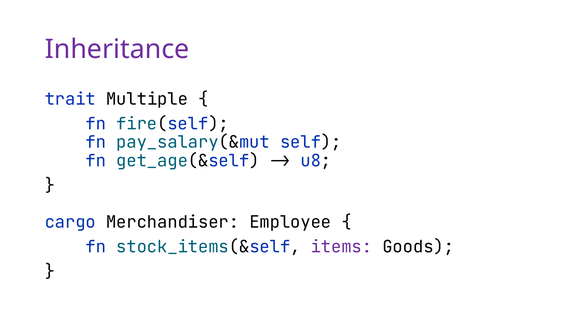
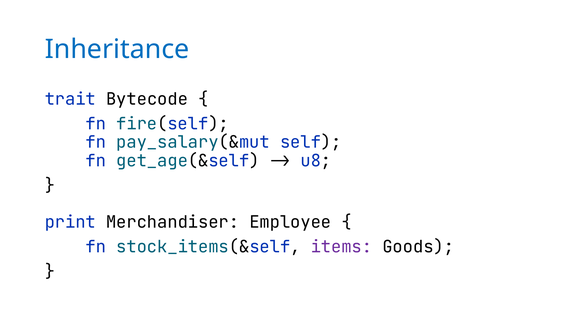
Inheritance colour: purple -> blue (117, 49)
Multiple: Multiple -> Bytecode (147, 99)
cargo: cargo -> print (70, 222)
